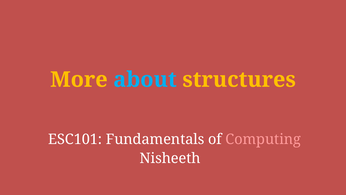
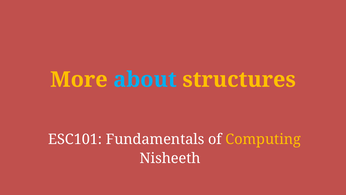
Computing colour: pink -> yellow (263, 139)
